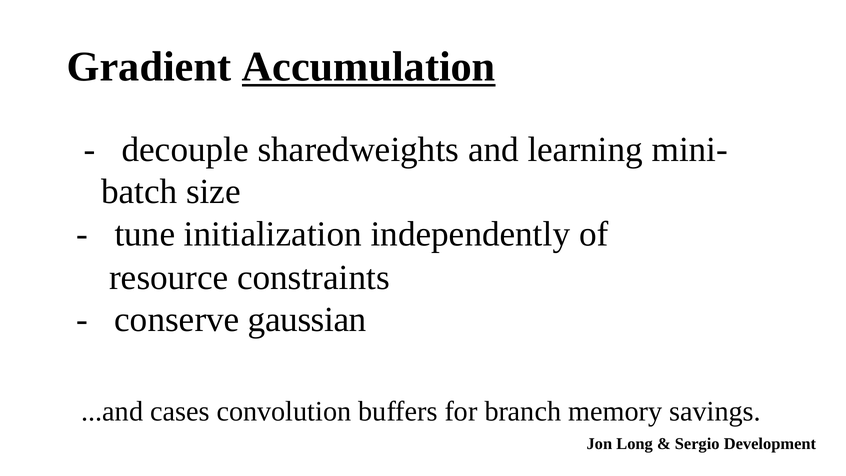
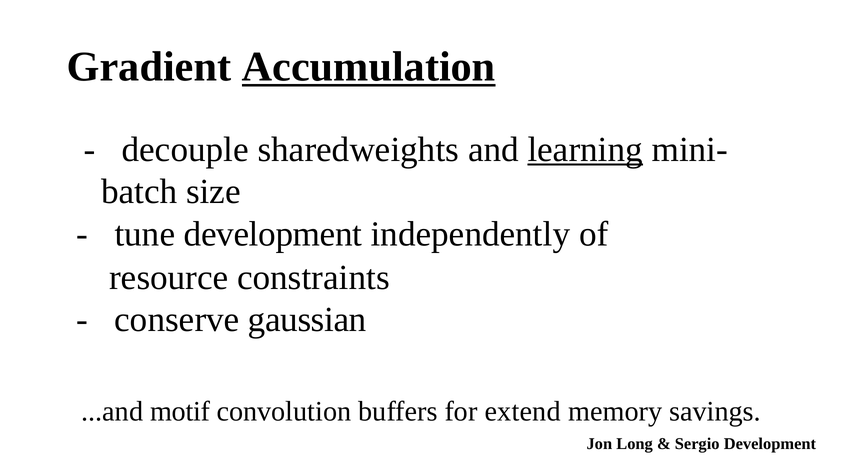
learning underline: none -> present (585, 149)
tune initialization: initialization -> development (273, 234)
cases: cases -> motif (180, 412)
branch: branch -> extend (523, 412)
